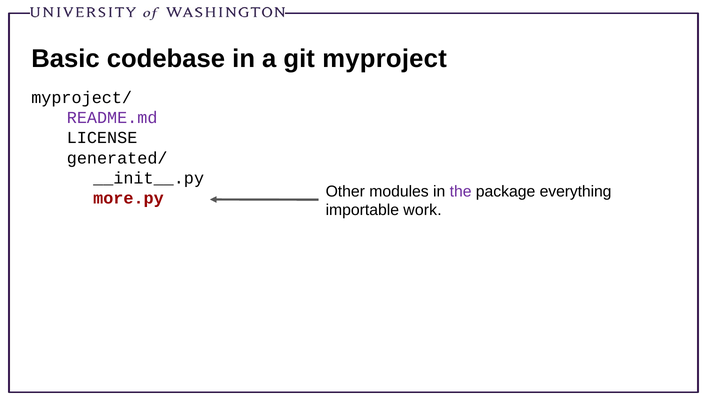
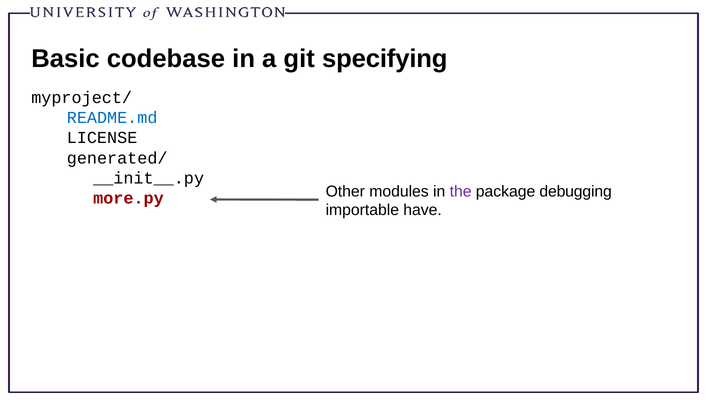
myproject: myproject -> specifying (385, 59)
README.md colour: purple -> blue (112, 117)
everything: everything -> debugging (576, 191)
work: work -> have (423, 210)
